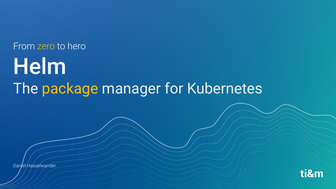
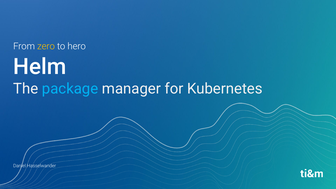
package colour: yellow -> light blue (70, 89)
